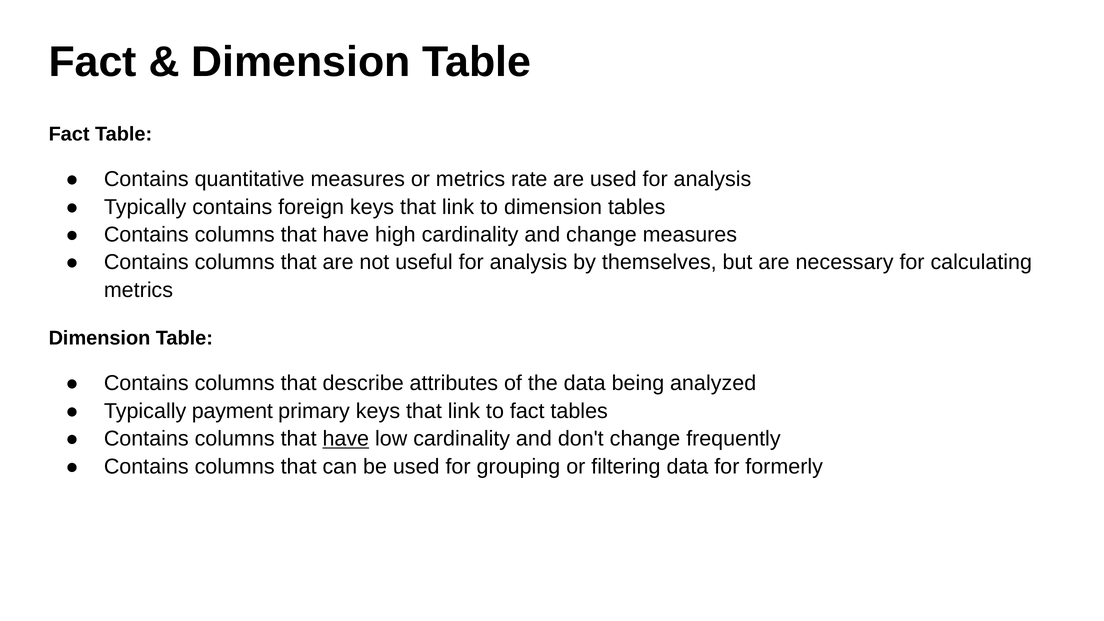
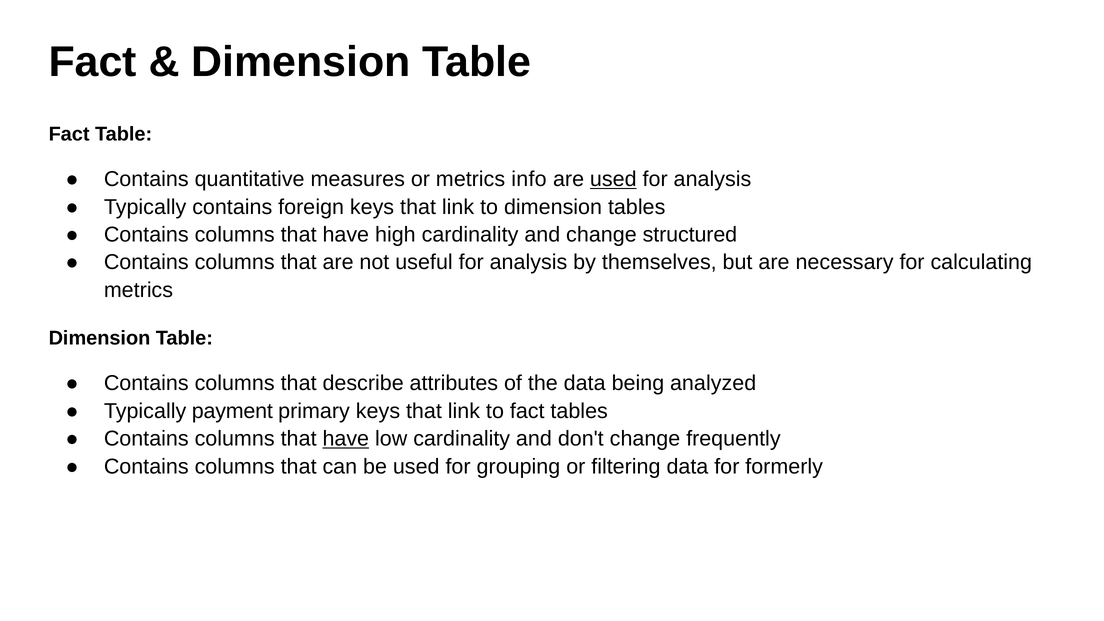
rate: rate -> info (529, 179)
used underline: none -> present (613, 179)
change measures: measures -> structured (690, 235)
